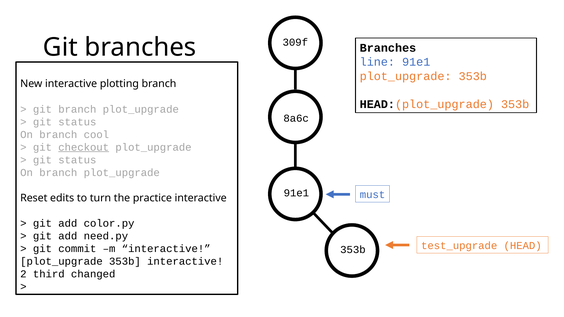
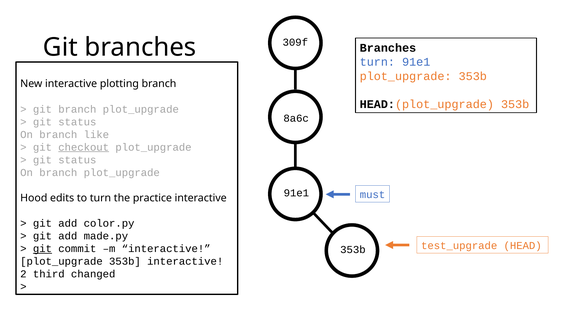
line: line -> turn (377, 62)
cool: cool -> like (96, 135)
Reset: Reset -> Hood (34, 198)
need.py: need.py -> made.py (106, 236)
git underline: none -> present (42, 249)
